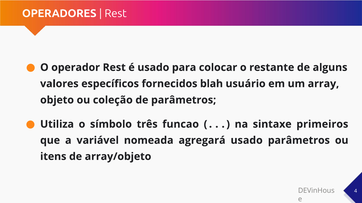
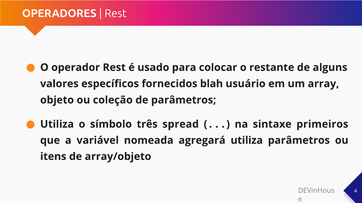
funcao: funcao -> spread (181, 125)
agregará usado: usado -> utiliza (247, 141)
